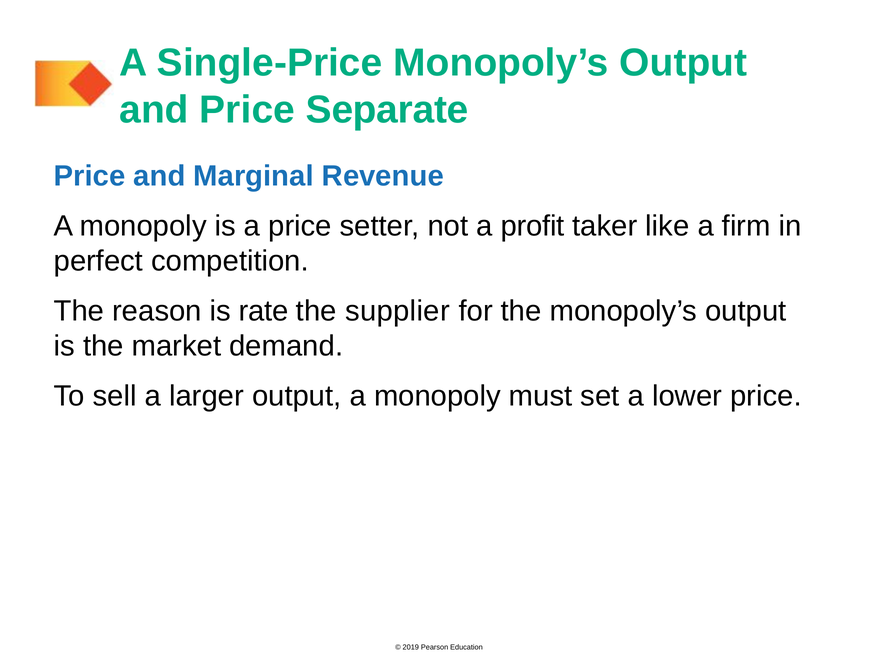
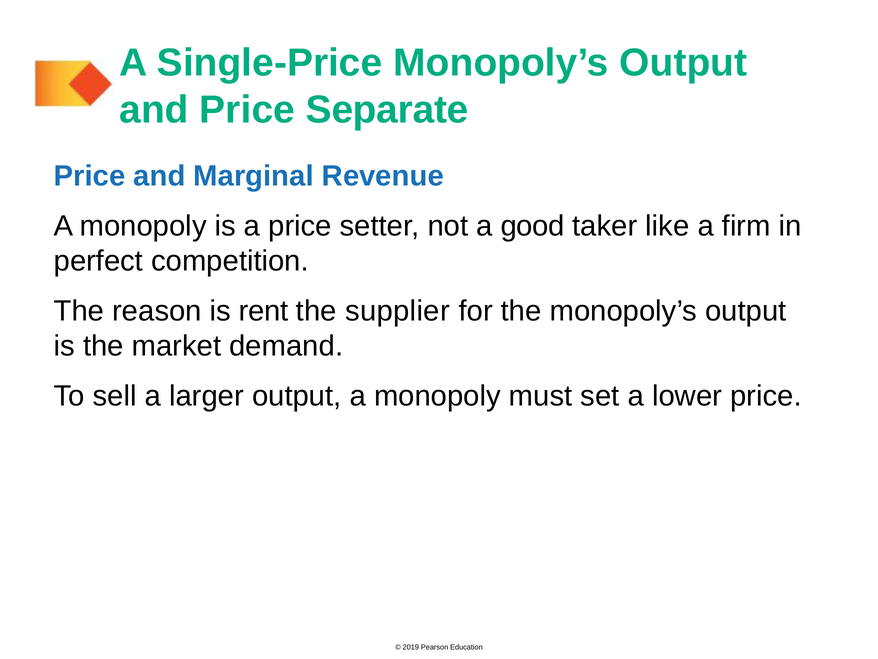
profit: profit -> good (533, 226)
rate: rate -> rent (264, 311)
